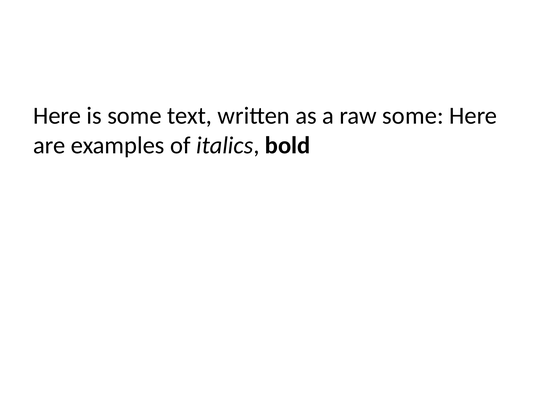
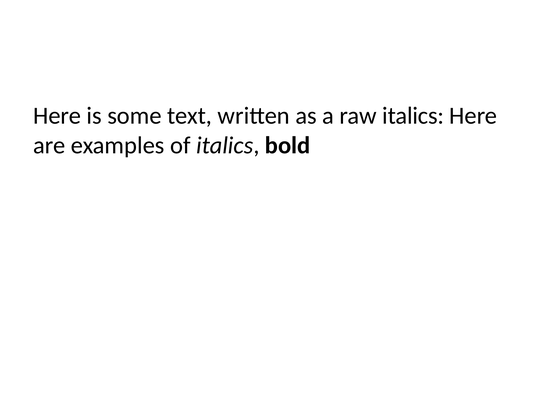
raw some: some -> italics (413, 116)
